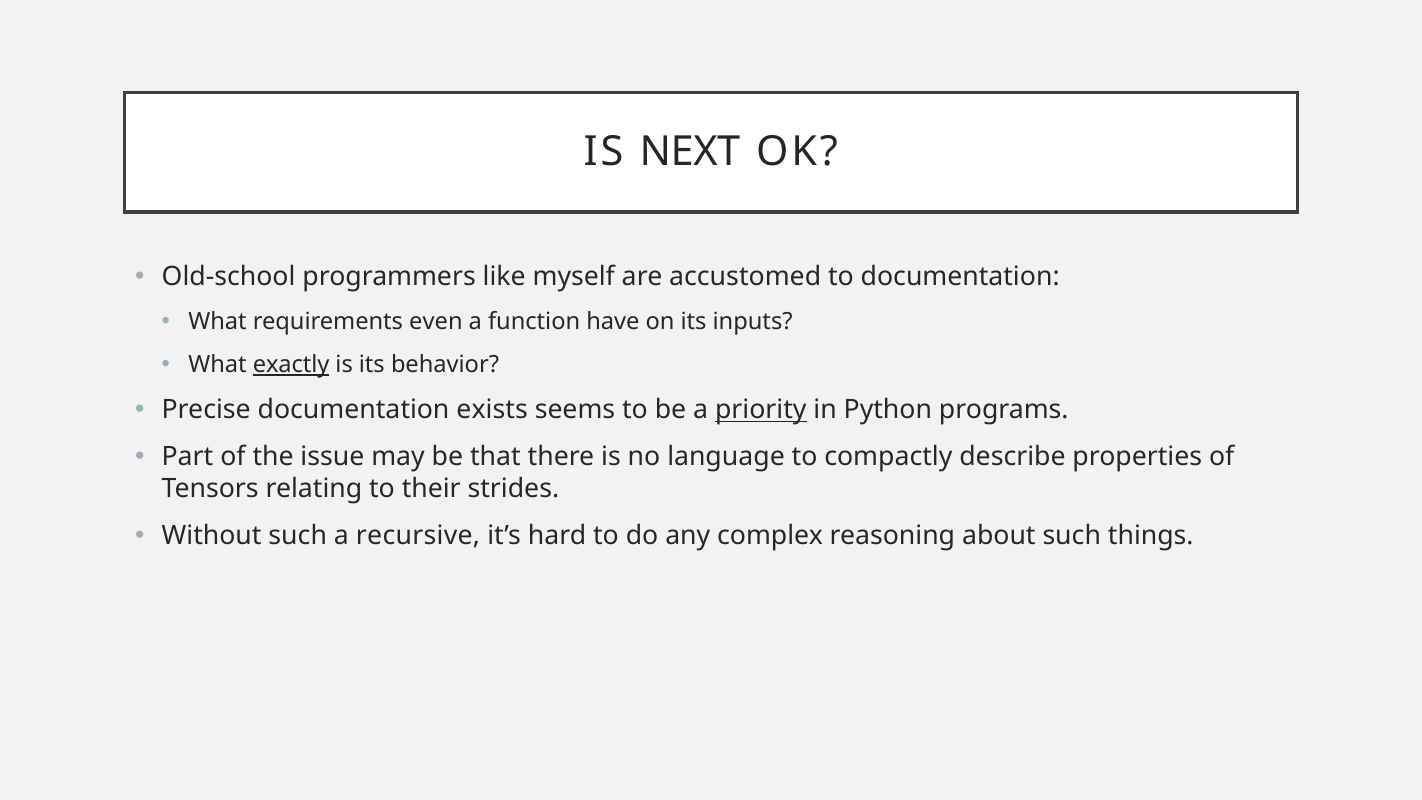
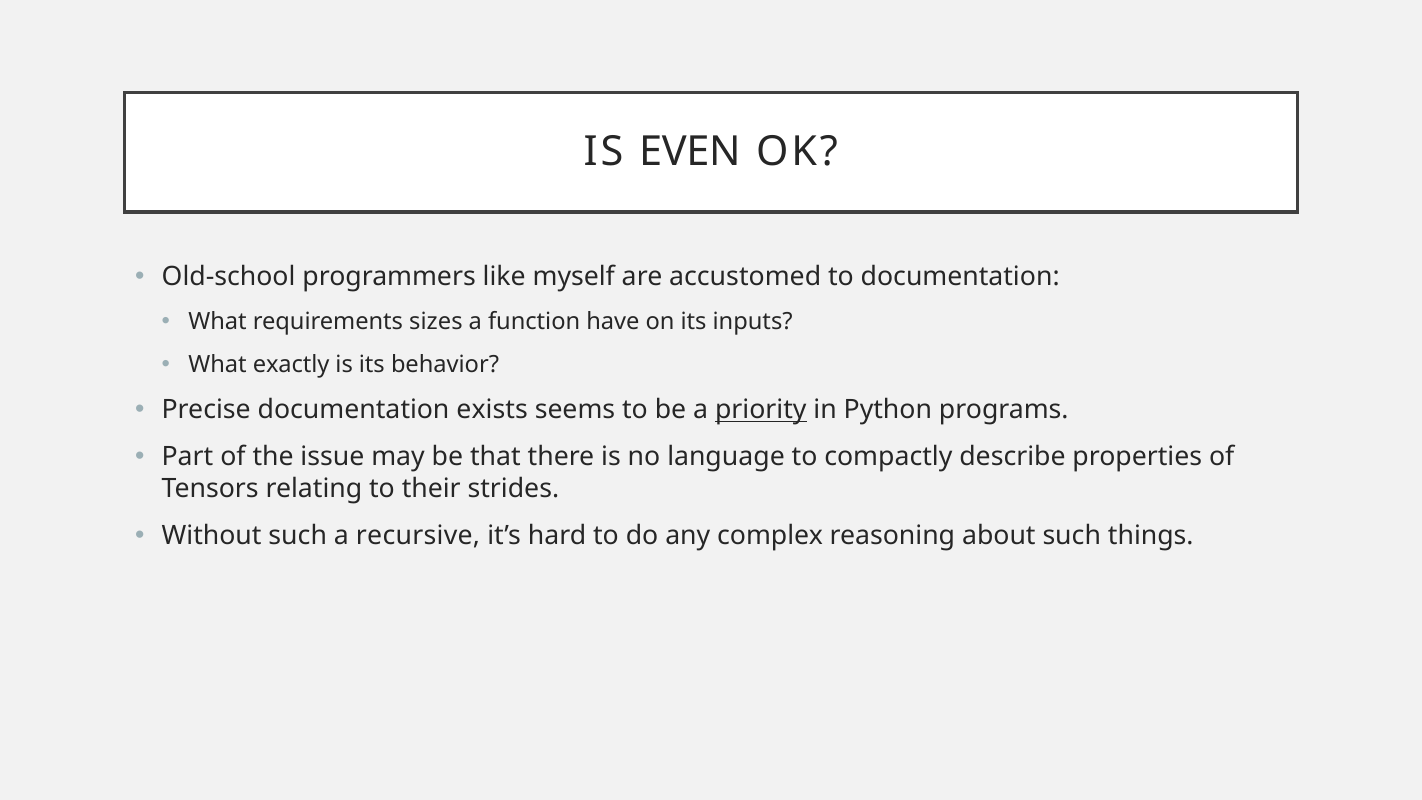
NEXT: NEXT -> EVEN (690, 152)
even: even -> sizes (436, 322)
exactly underline: present -> none (291, 365)
